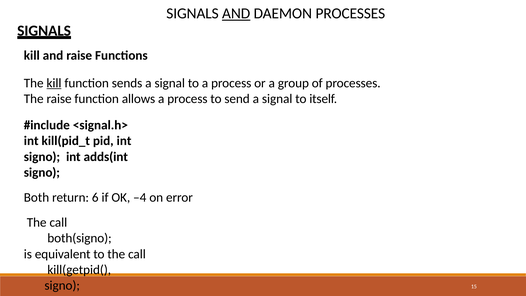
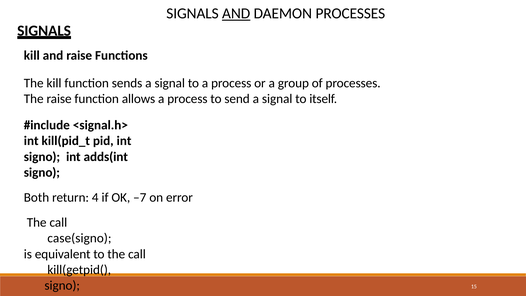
kill underline: present -> none (54, 83)
6: 6 -> 4 (95, 197)
–4: –4 -> –7 (140, 197)
both(signo: both(signo -> case(signo (79, 238)
